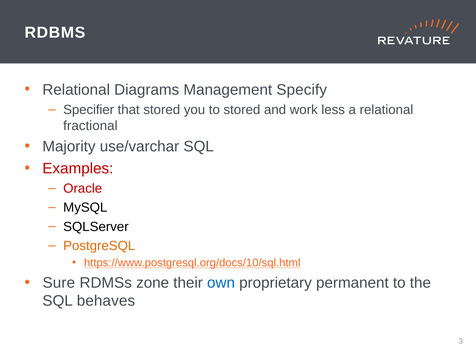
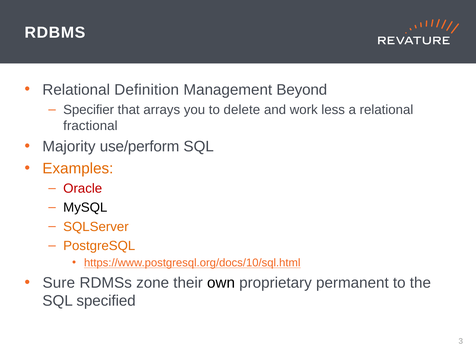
Diagrams: Diagrams -> Definition (147, 90)
Specify: Specify -> Beyond (302, 90)
that stored: stored -> arrays (162, 110)
to stored: stored -> delete (242, 110)
use/varchar: use/varchar -> use/perform (140, 147)
Examples colour: red -> orange (78, 168)
SQLServer colour: black -> orange (96, 227)
own colour: blue -> black (221, 283)
behaves: behaves -> specified (106, 301)
